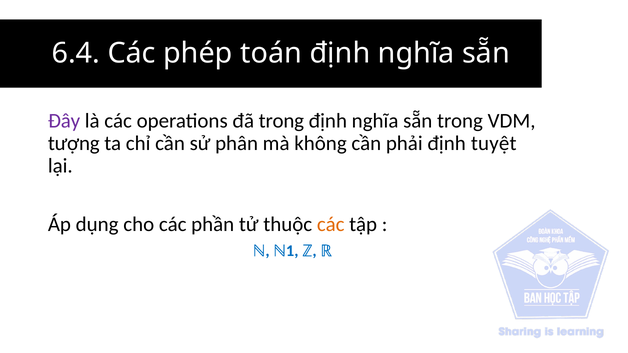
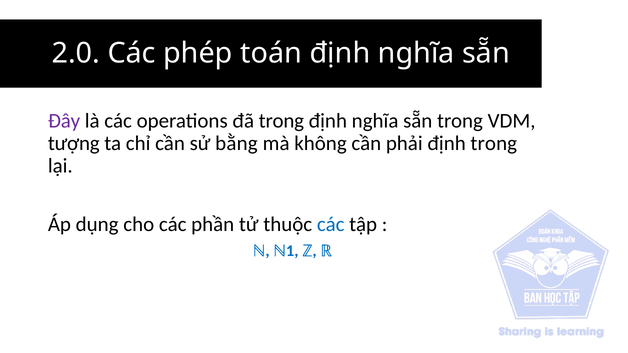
6.4: 6.4 -> 2.0 (76, 53)
phân: phân -> bằng (236, 143)
định tuyệt: tuyệt -> trong (494, 143)
các colour: orange -> blue (331, 224)
